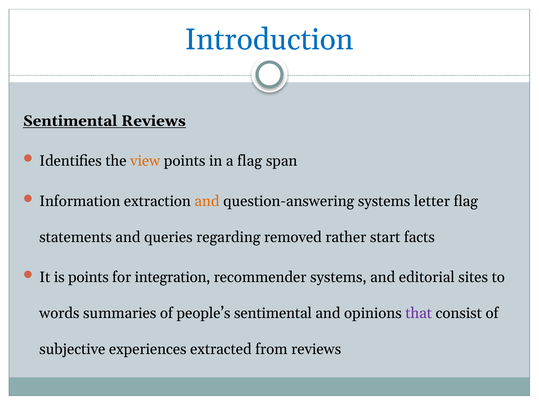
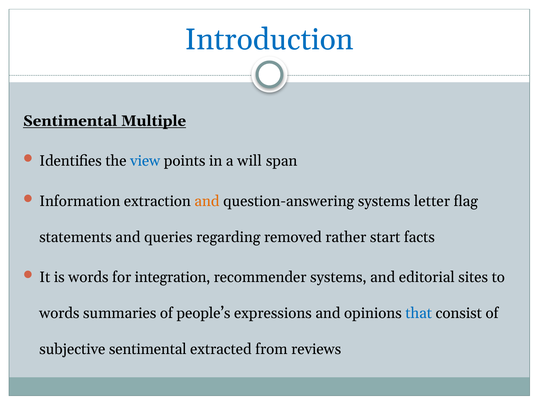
Sentimental Reviews: Reviews -> Multiple (154, 121)
view colour: orange -> blue (145, 161)
a flag: flag -> will (250, 161)
is points: points -> words (88, 277)
people’s sentimental: sentimental -> expressions (273, 313)
that colour: purple -> blue (419, 313)
subjective experiences: experiences -> sentimental (148, 349)
